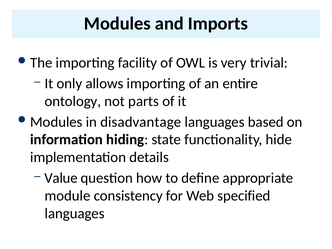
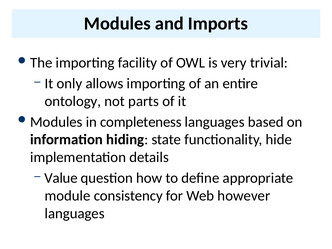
disadvantage: disadvantage -> completeness (141, 122)
specified: specified -> however (244, 196)
